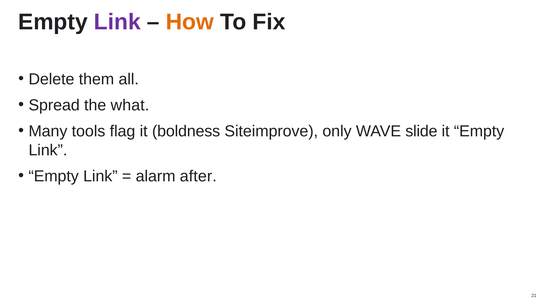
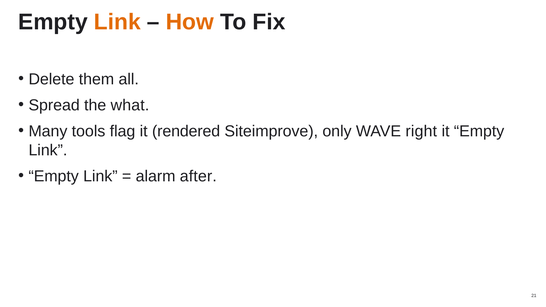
Link colour: purple -> orange (117, 22)
boldness: boldness -> rendered (186, 131)
slide: slide -> right (421, 131)
